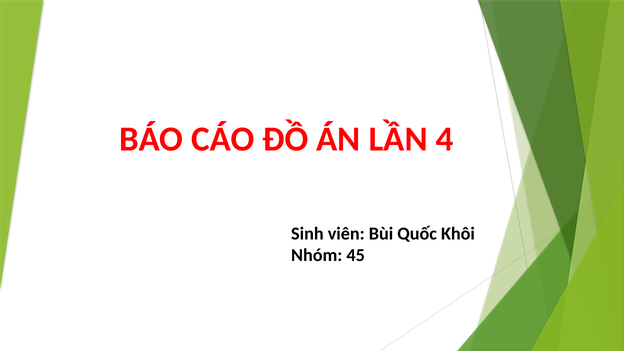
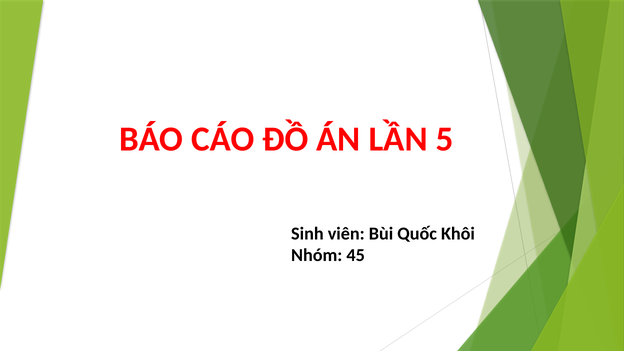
4: 4 -> 5 (444, 139)
